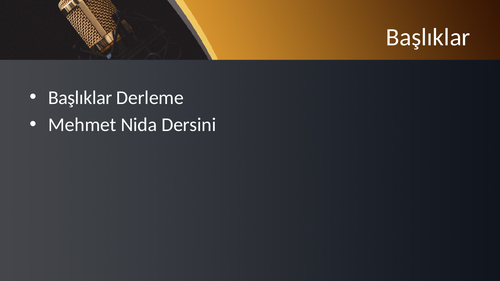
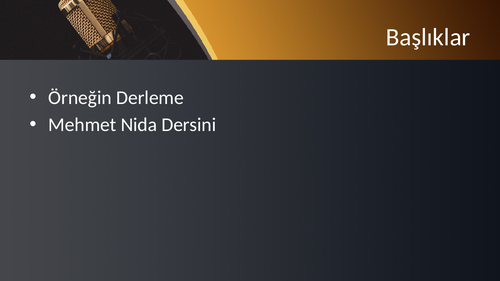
Başlıklar: Başlıklar -> Örneğin (80, 98)
